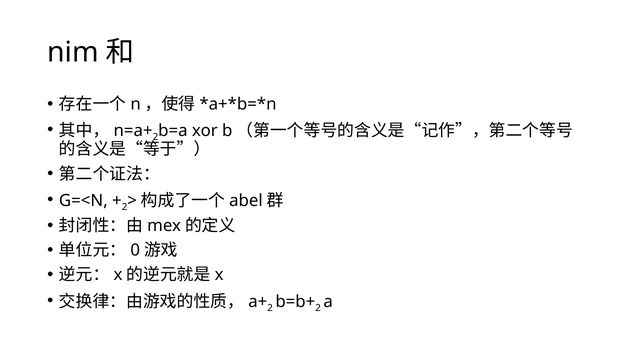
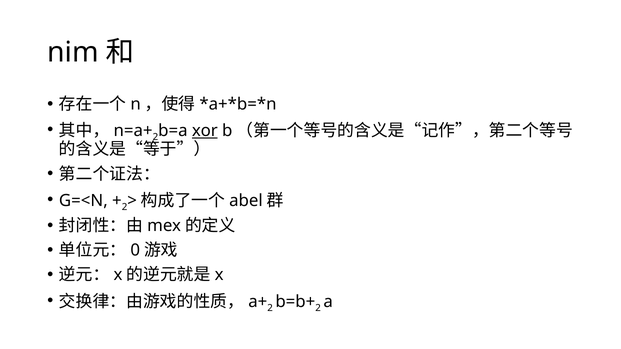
xor underline: none -> present (205, 131)
